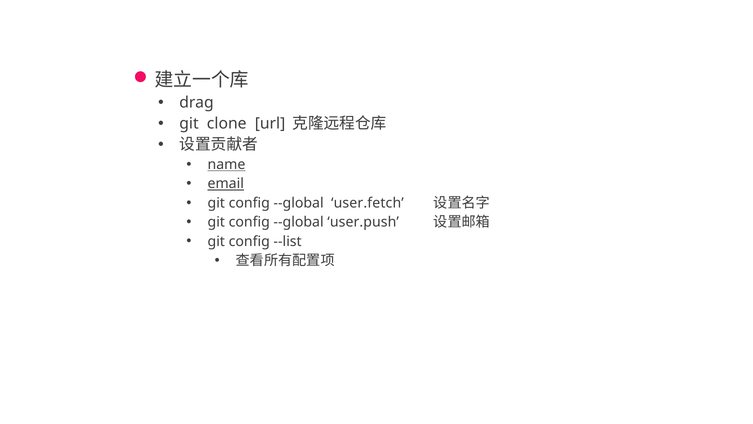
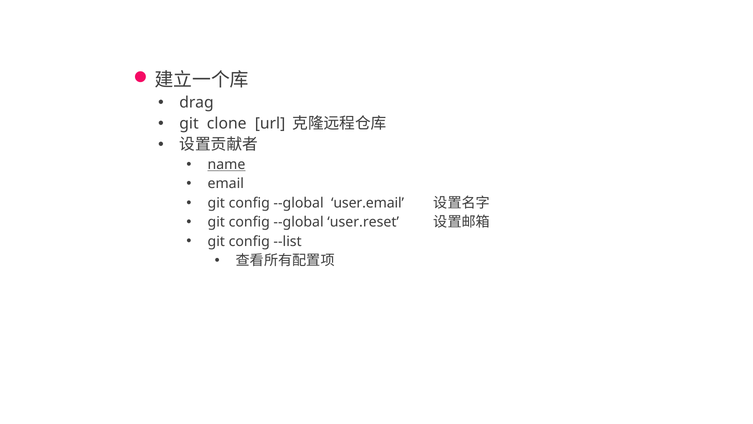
email underline: present -> none (226, 184)
user.fetch: user.fetch -> user.email (368, 203)
user.push: user.push -> user.reset (363, 222)
